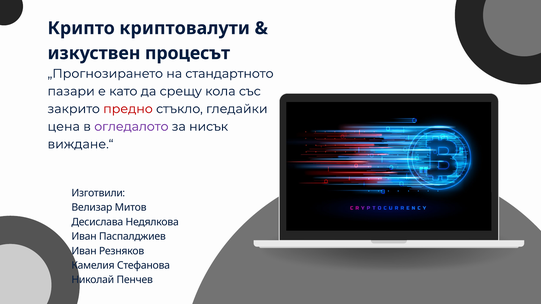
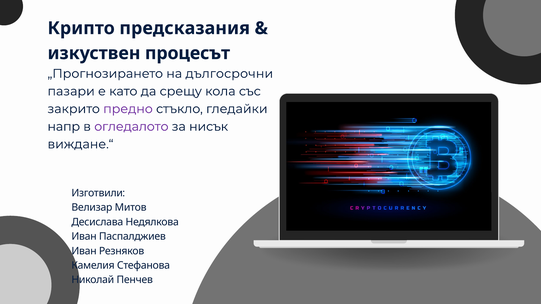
криптовалути: криптовалути -> предсказания (185, 28)
стандартното: стандартното -> дългосрочни (229, 74)
предно colour: red -> purple (128, 109)
цена: цена -> напр (64, 127)
